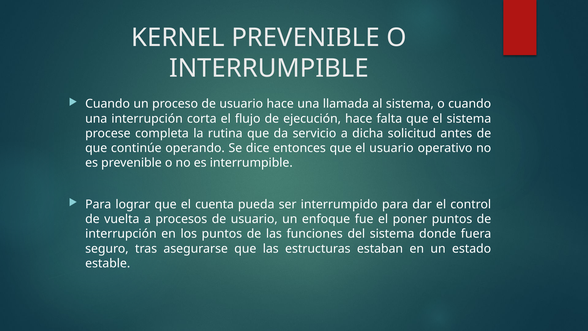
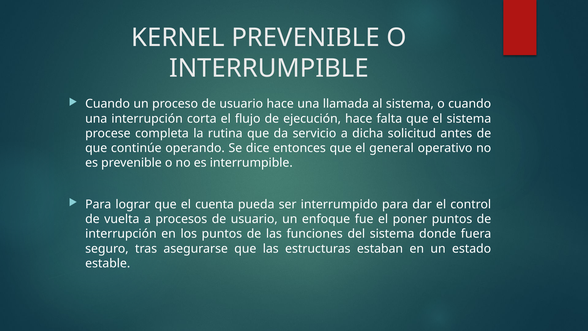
el usuario: usuario -> general (391, 148)
